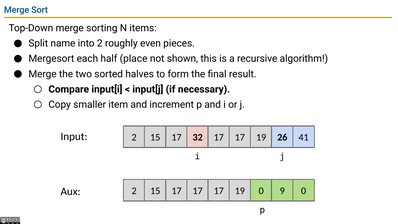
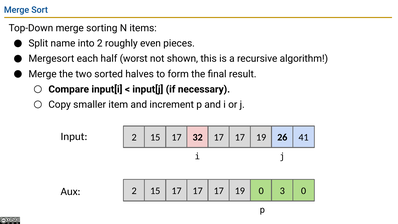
place: place -> worst (134, 59)
9: 9 -> 3 (282, 191)
